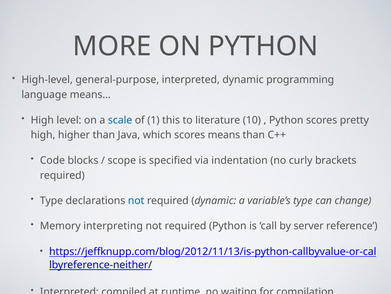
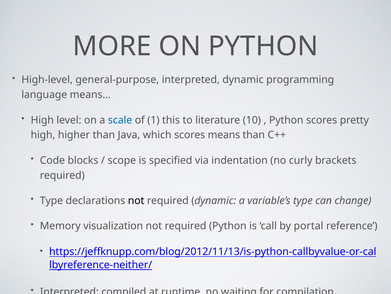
not colour: blue -> black (136, 200)
interpreting: interpreting -> visualization (113, 225)
server: server -> portal (309, 225)
